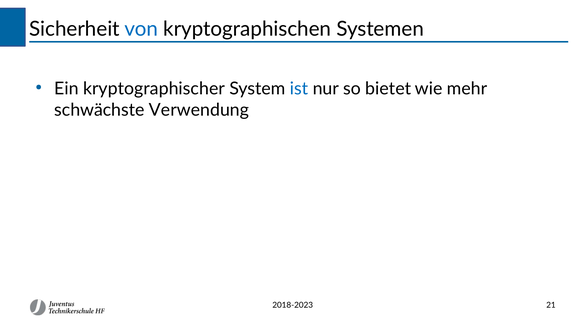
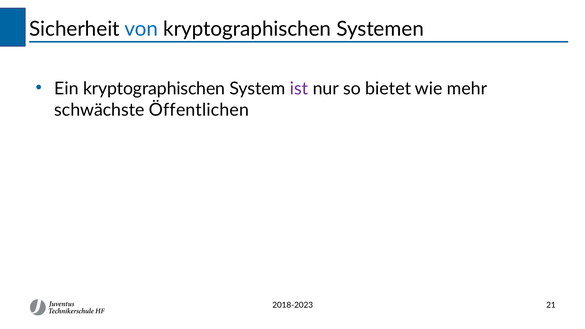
Ein kryptographischer: kryptographischer -> kryptographischen (154, 89)
ist colour: blue -> purple (299, 89)
Verwendung: Verwendung -> Öffentlichen (199, 110)
